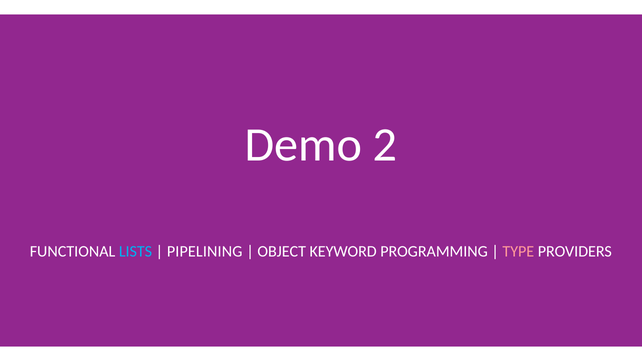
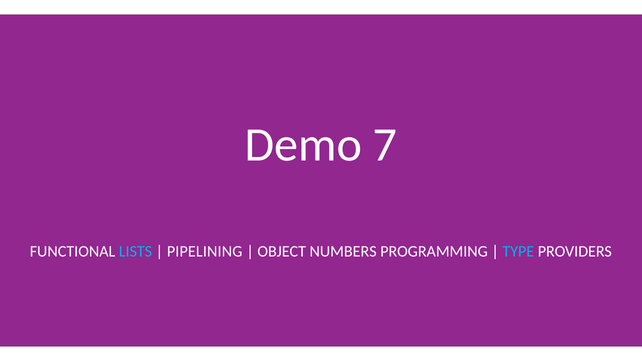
2: 2 -> 7 (385, 145)
KEYWORD: KEYWORD -> NUMBERS (343, 252)
TYPE colour: pink -> light blue (518, 252)
